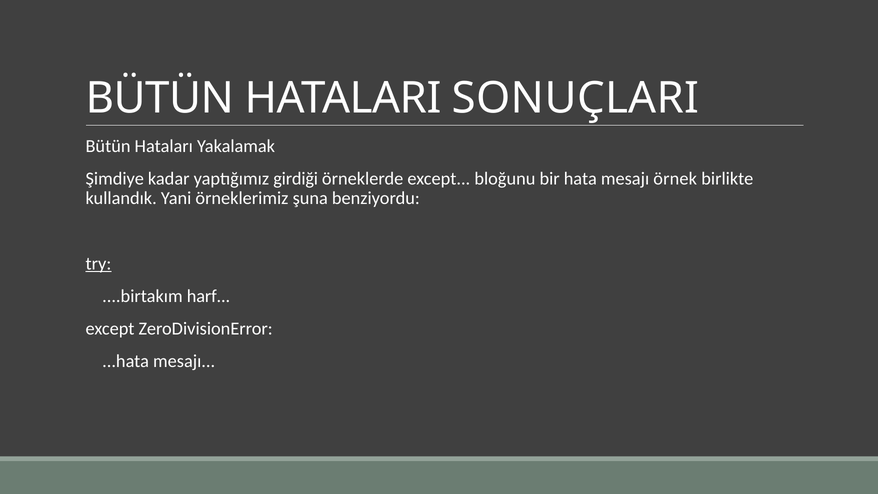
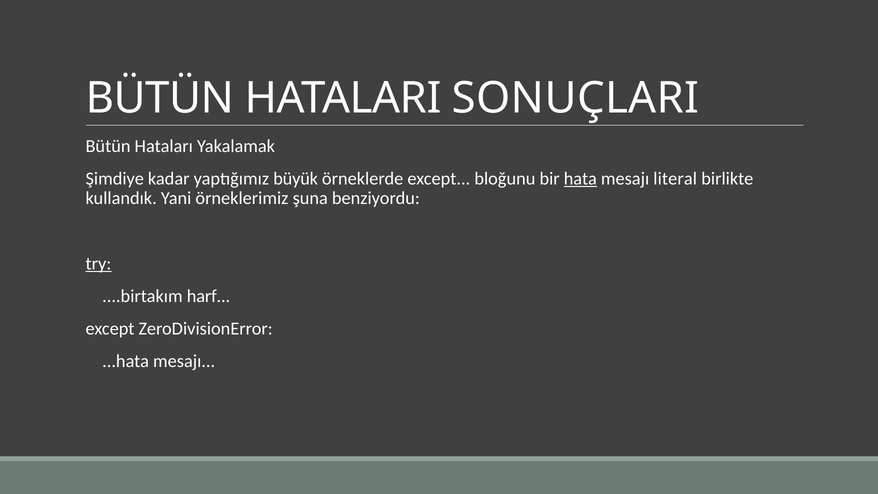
girdiği: girdiği -> büyük (296, 179)
hata underline: none -> present (580, 179)
örnek: örnek -> literal (675, 179)
